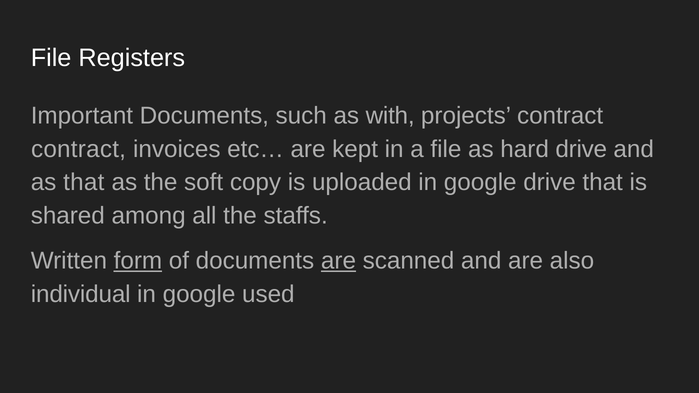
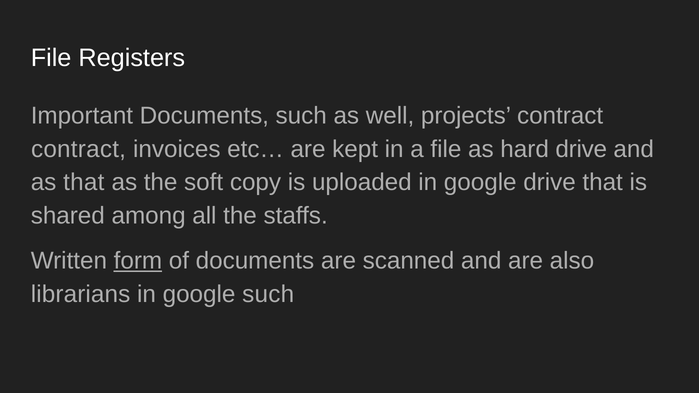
with: with -> well (390, 116)
are underline: present -> none (338, 261)
individual: individual -> librarians (81, 294)
google used: used -> such (268, 294)
